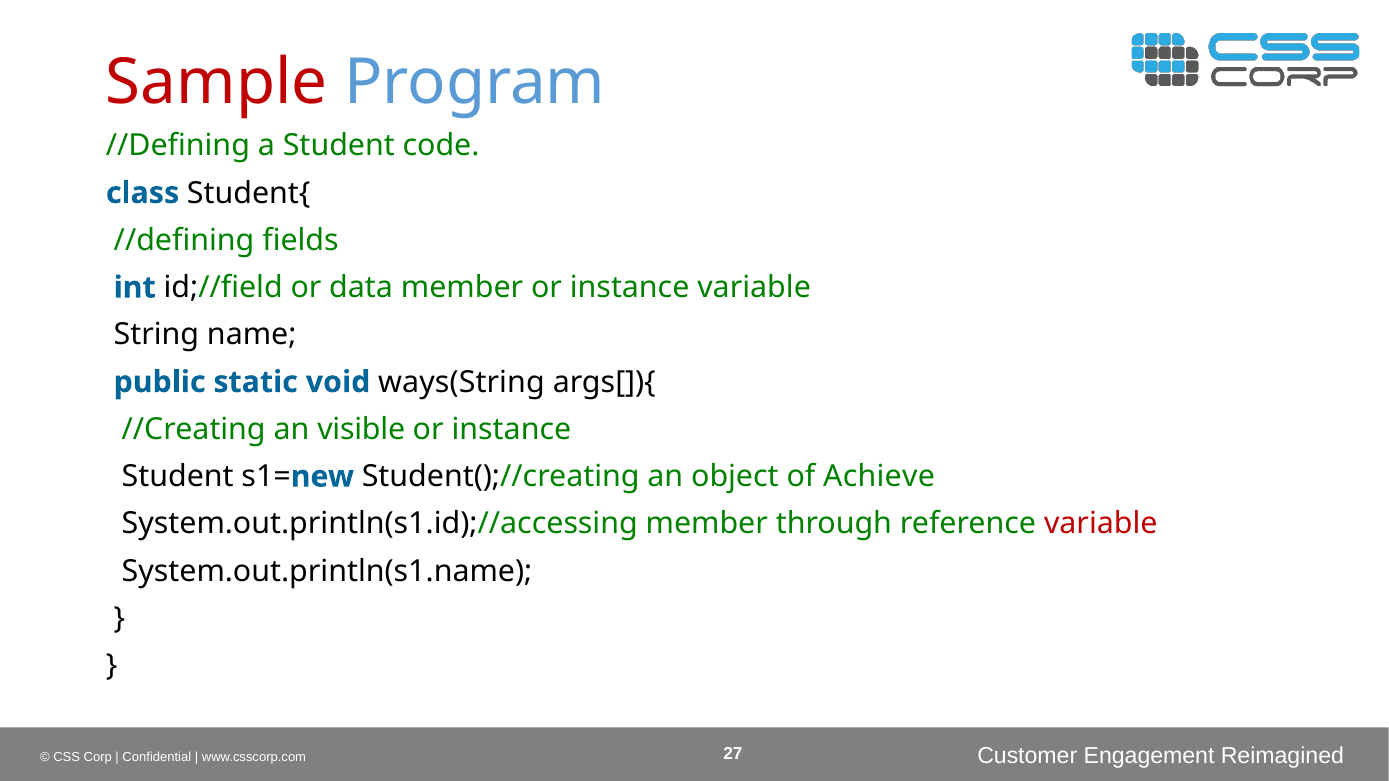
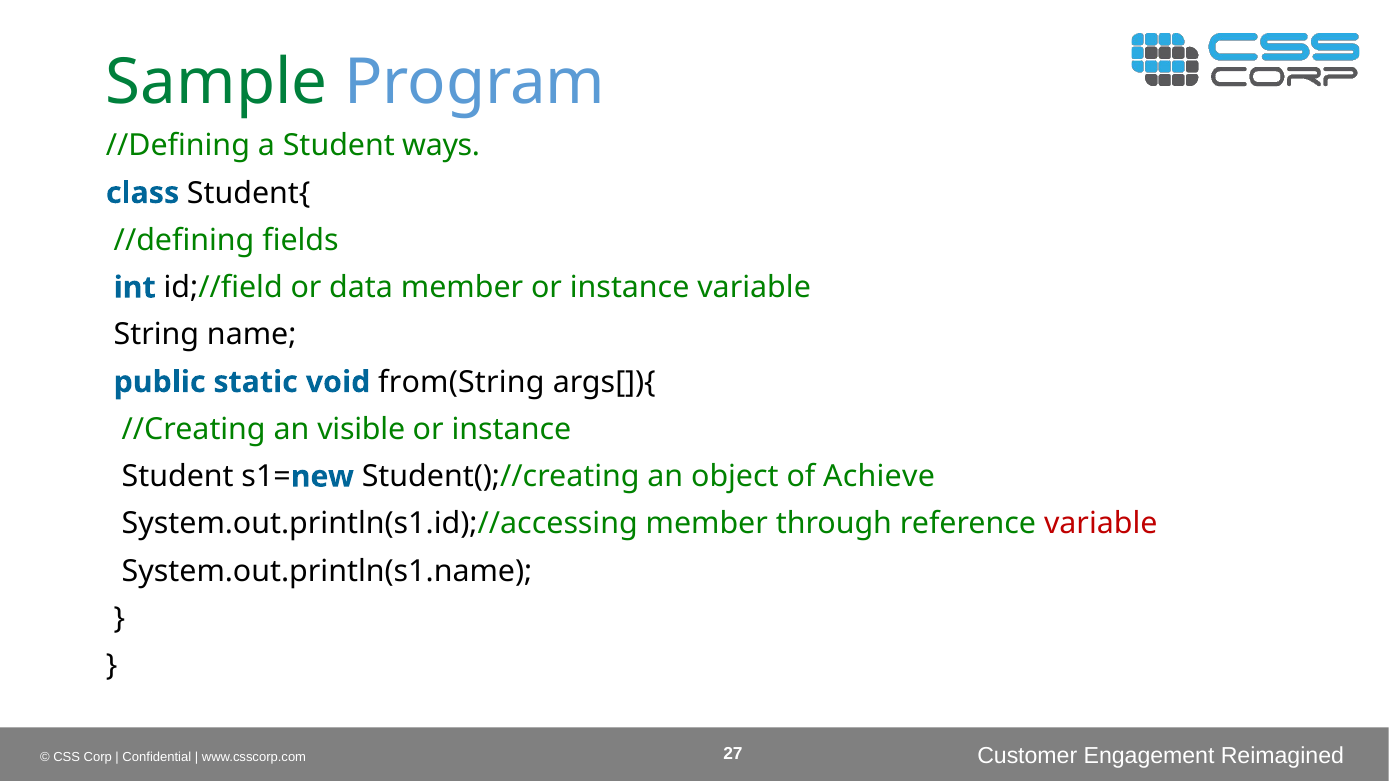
Sample colour: red -> green (217, 83)
code: code -> ways (441, 146)
ways(String: ways(String -> from(String (461, 382)
